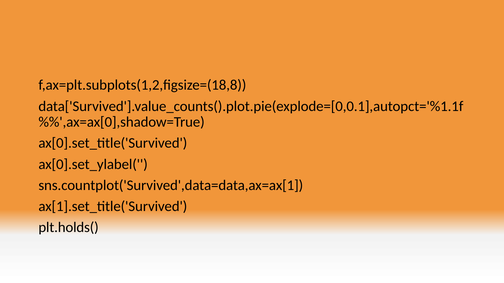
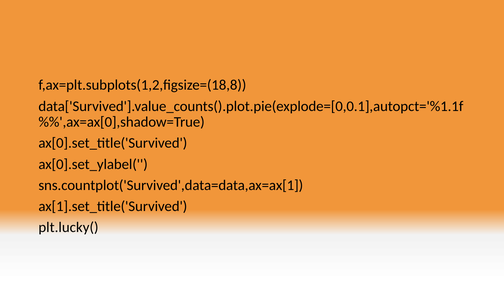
plt.holds(: plt.holds( -> plt.lucky( (68, 228)
